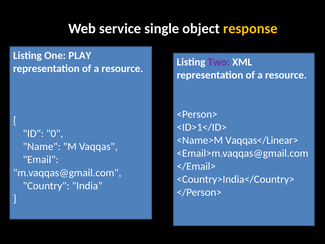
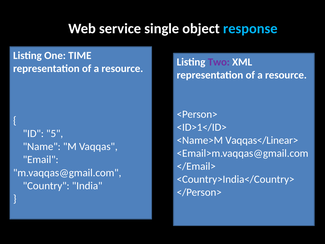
response colour: yellow -> light blue (250, 29)
PLAY: PLAY -> TIME (80, 55)
0: 0 -> 5 (55, 133)
